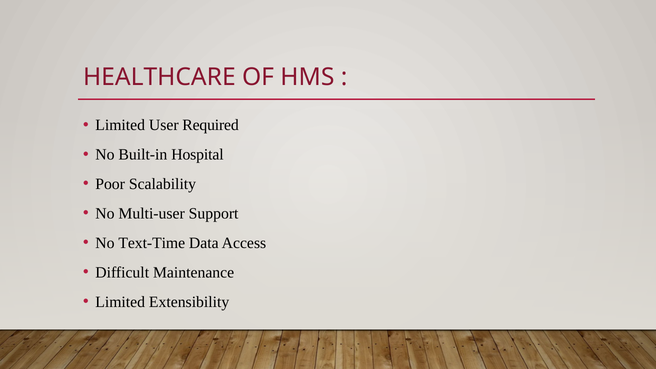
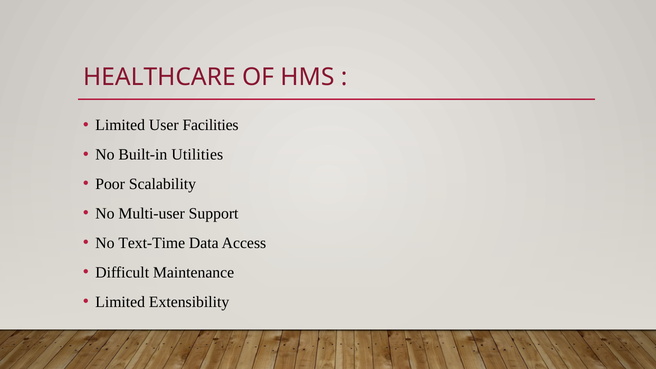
Required: Required -> Facilities (211, 125)
Hospital: Hospital -> Utilities (197, 155)
